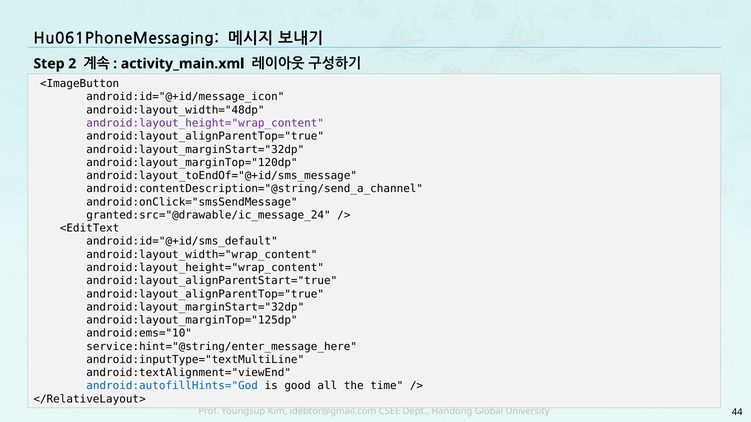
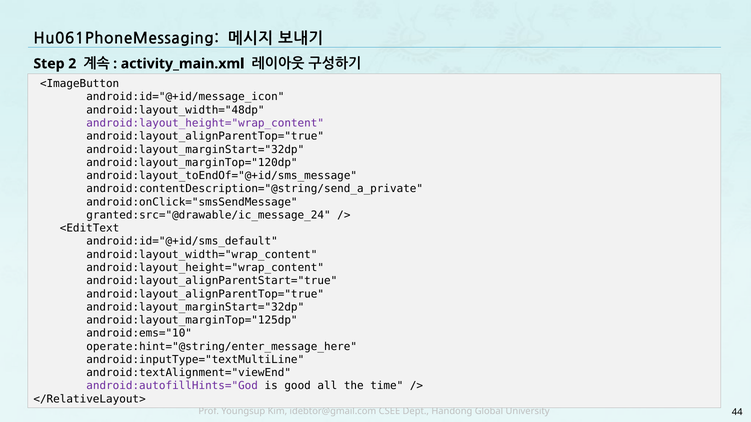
android:contentDescription="@string/send_a_channel: android:contentDescription="@string/send_a_channel -> android:contentDescription="@string/send_a_private (255, 189)
service:hint="@string/enter_message_here: service:hint="@string/enter_message_here -> operate:hint="@string/enter_message_here (222, 347)
android:autofillHints="God colour: blue -> purple (172, 386)
